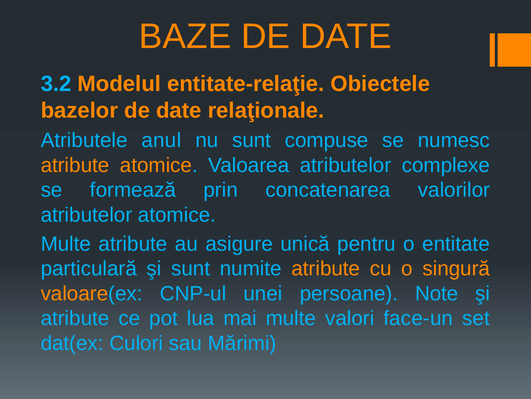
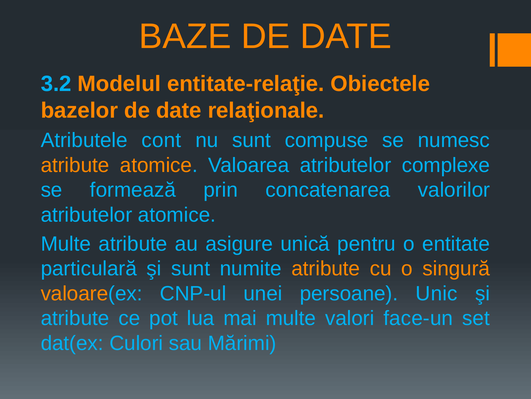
anul: anul -> cont (161, 140)
Note: Note -> Unic (437, 293)
